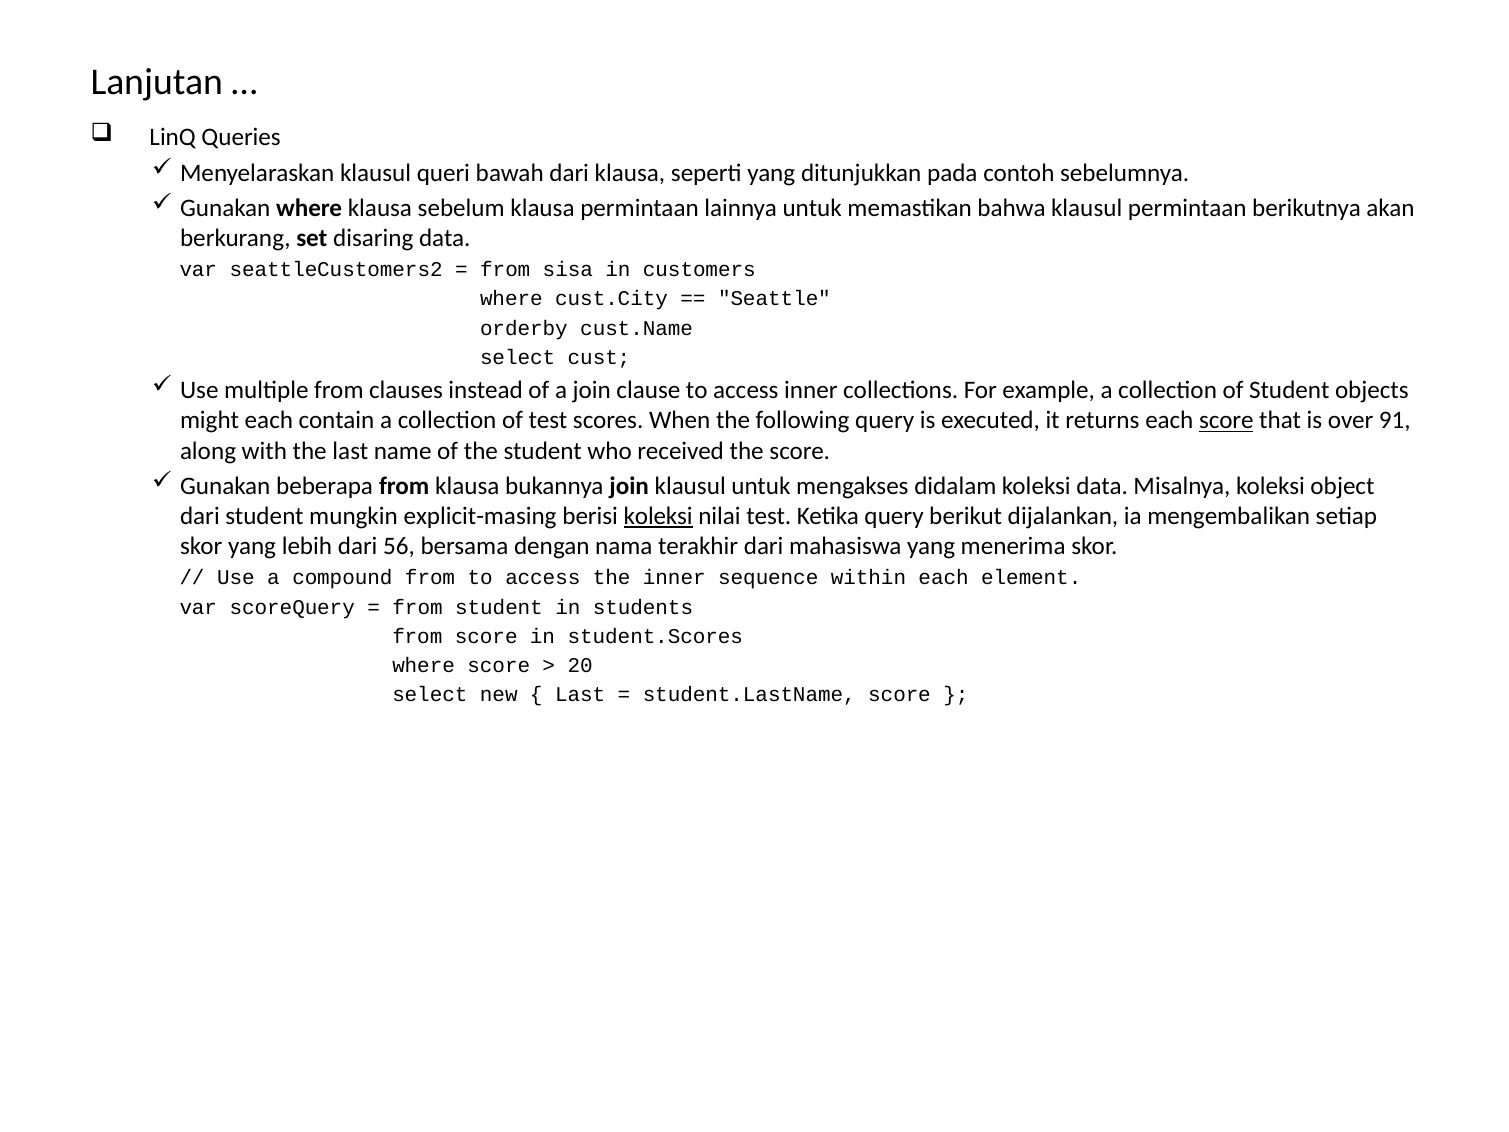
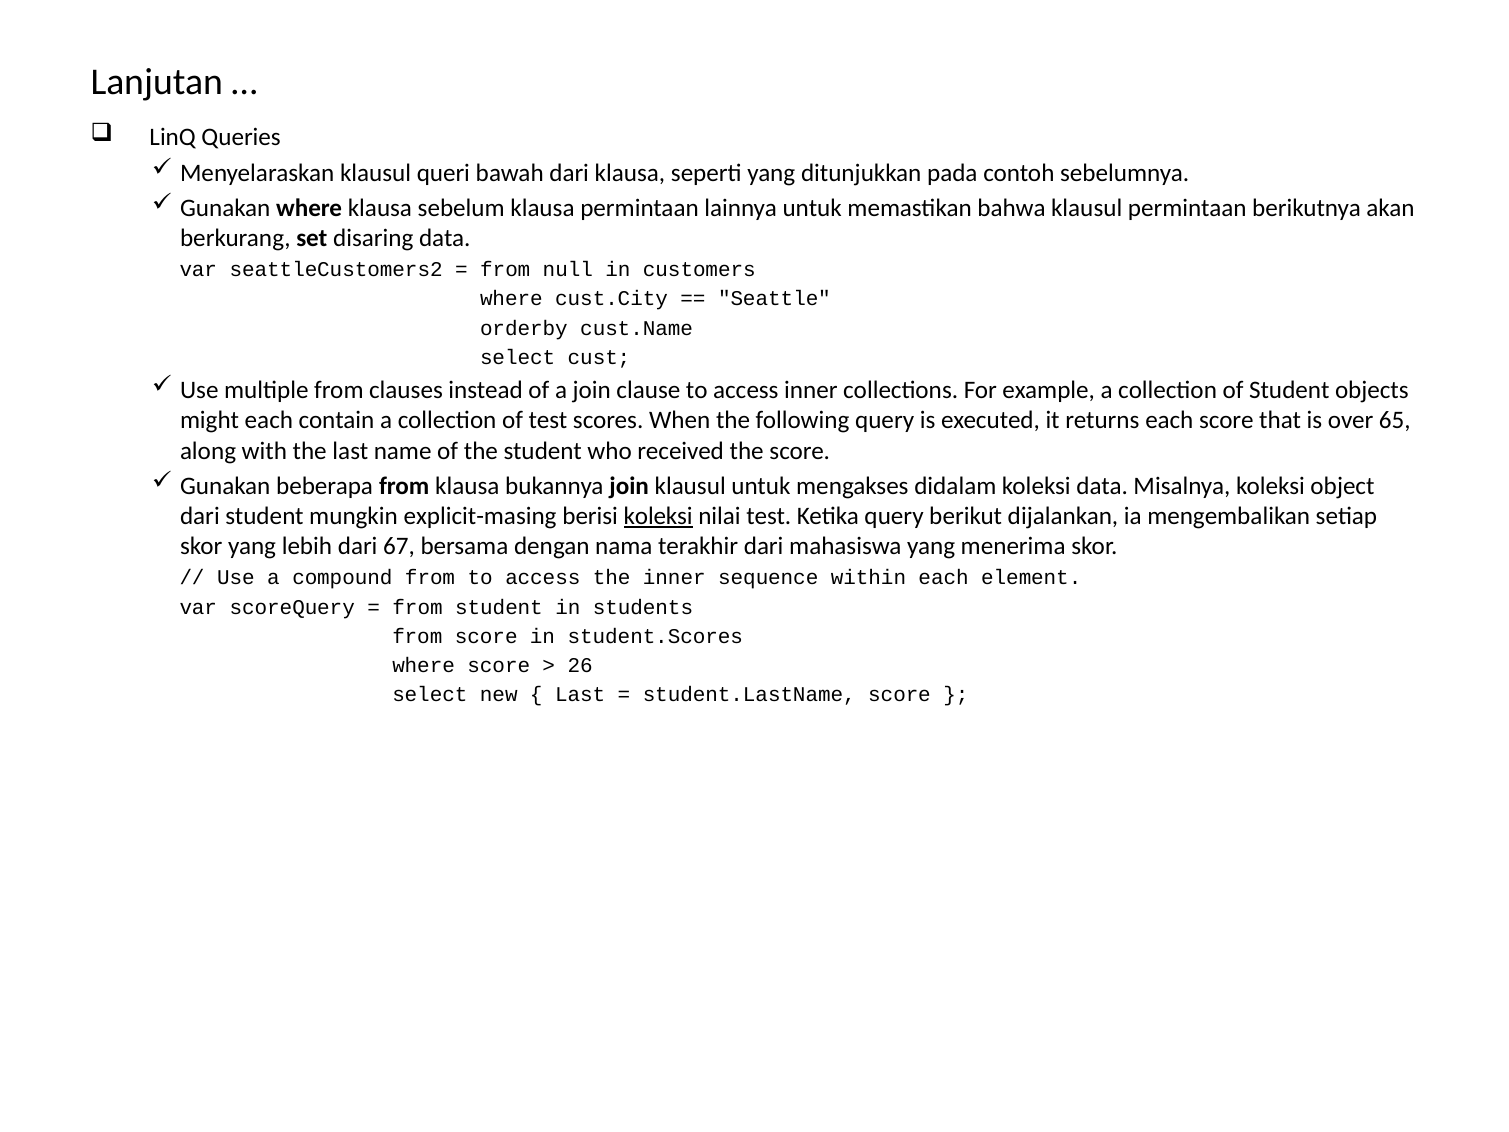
sisa: sisa -> null (568, 270)
score underline: present -> none (1226, 421)
91: 91 -> 65 (1395, 421)
56: 56 -> 67 (399, 546)
20: 20 -> 26 (580, 665)
